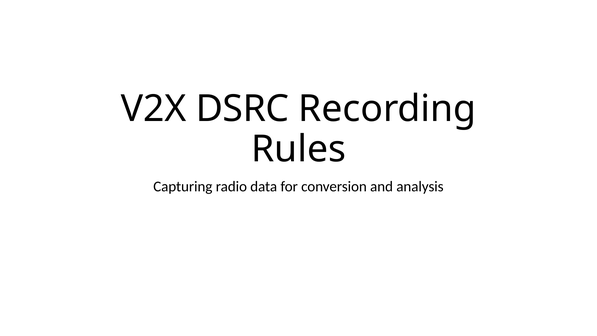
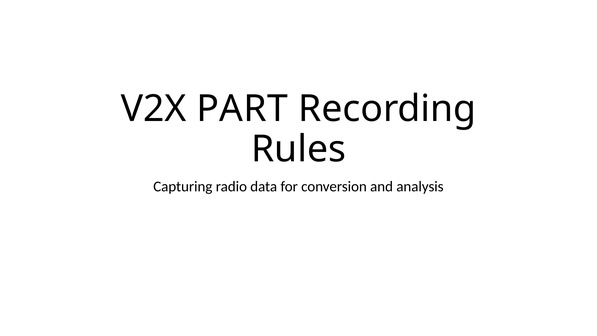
DSRC: DSRC -> PART (242, 109)
